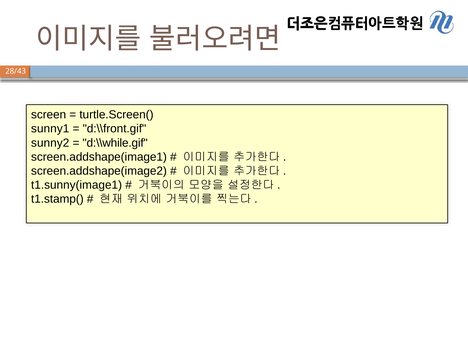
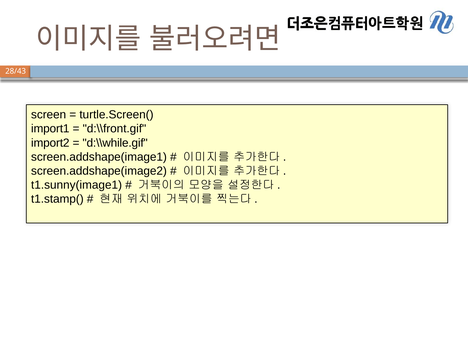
sunny1: sunny1 -> import1 (50, 129)
sunny2: sunny2 -> import2 (50, 143)
